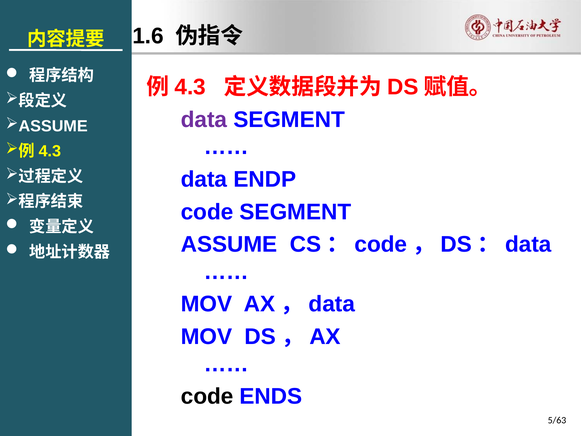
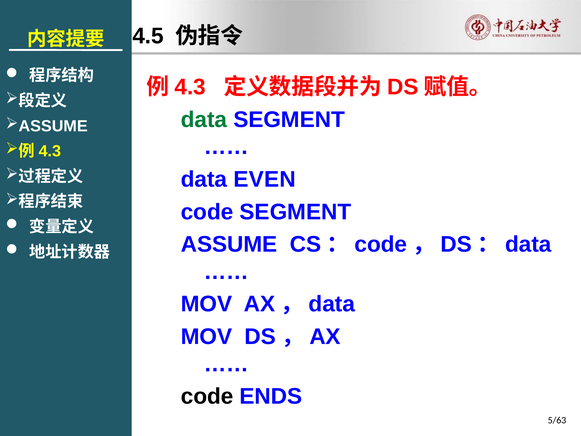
1.6: 1.6 -> 4.5 (148, 36)
data colour: purple -> green (204, 120)
ENDP: ENDP -> EVEN (265, 179)
